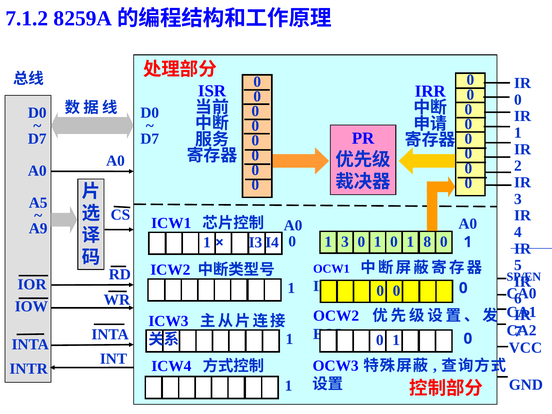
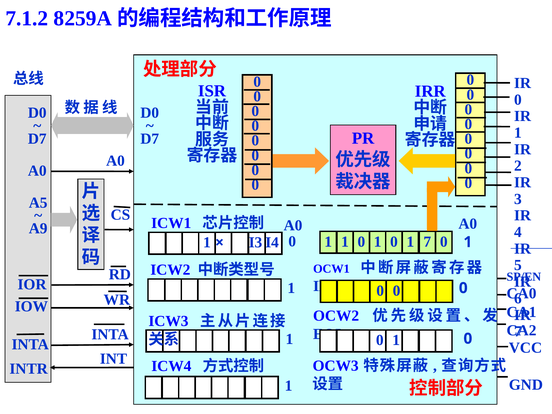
3: 3 -> 1 (345, 242)
1 8: 8 -> 7 (427, 242)
